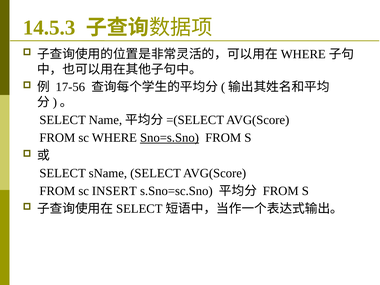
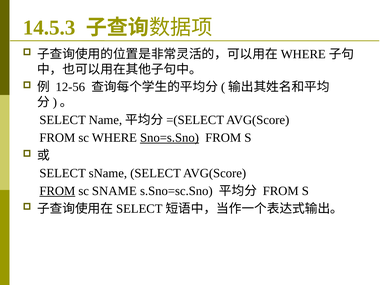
17‑56: 17‑56 -> 12‑56 (70, 87)
FROM underline: none -> present (57, 191)
sc INSERT: INSERT -> SNAME (114, 191)
